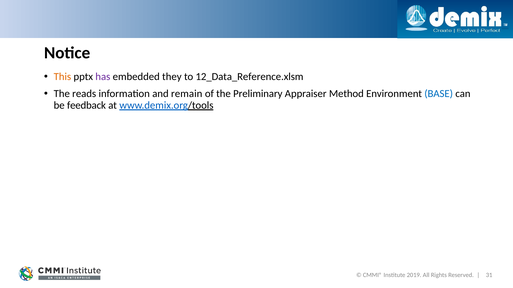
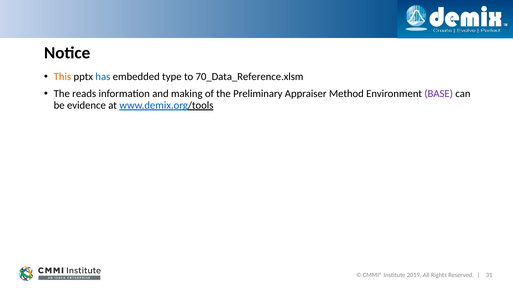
has colour: purple -> blue (103, 77)
they: they -> type (172, 77)
12_Data_Reference.xlsm: 12_Data_Reference.xlsm -> 70_Data_Reference.xlsm (250, 77)
remain: remain -> making (187, 94)
BASE colour: blue -> purple (439, 94)
feedback: feedback -> evidence (86, 106)
